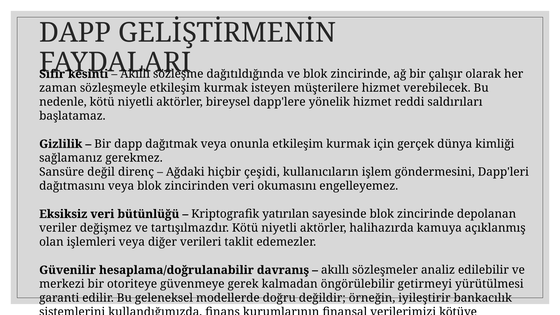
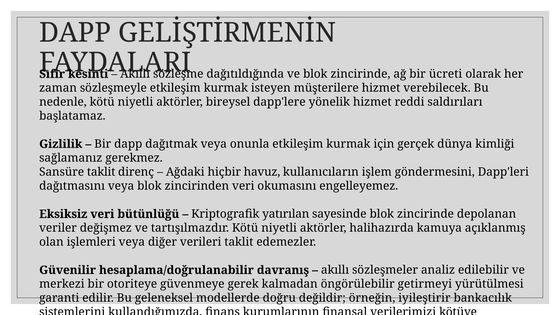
çalışır: çalışır -> ücreti (446, 74)
Sansüre değil: değil -> taklit (101, 172)
çeşidi: çeşidi -> havuz (262, 172)
